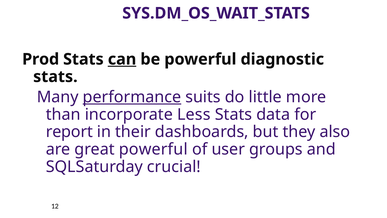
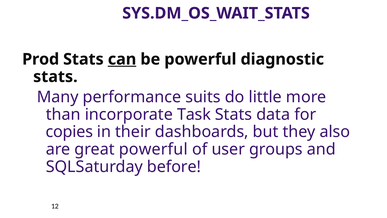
performance underline: present -> none (132, 97)
Less: Less -> Task (194, 114)
report: report -> copies (69, 132)
crucial: crucial -> before (174, 167)
